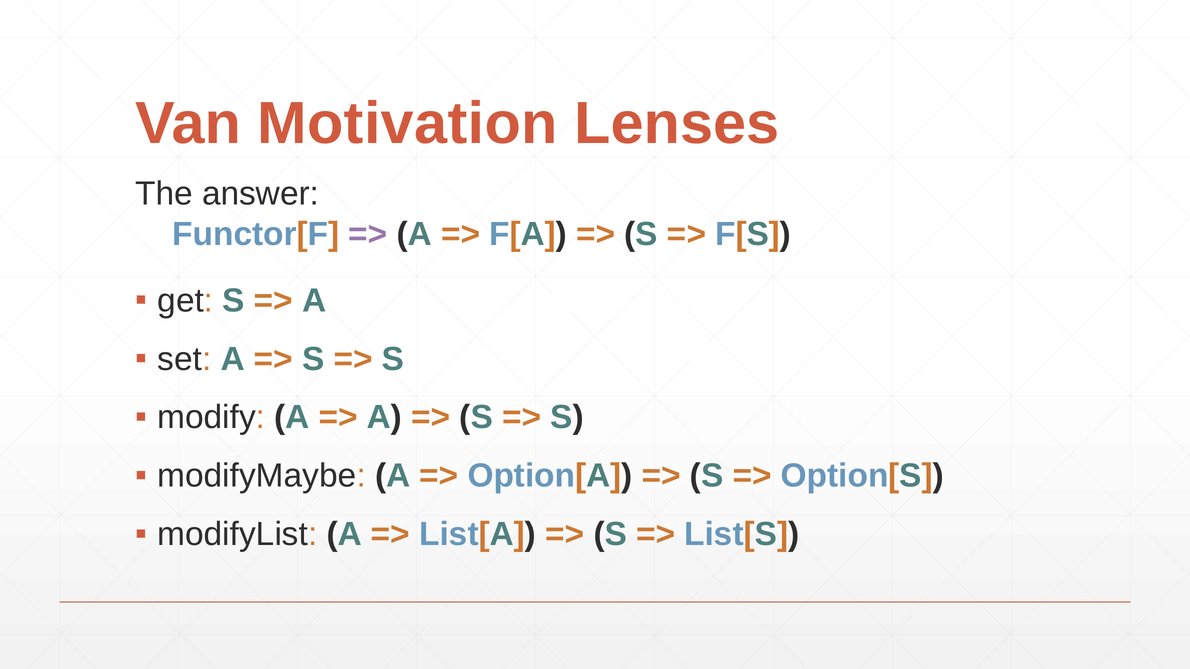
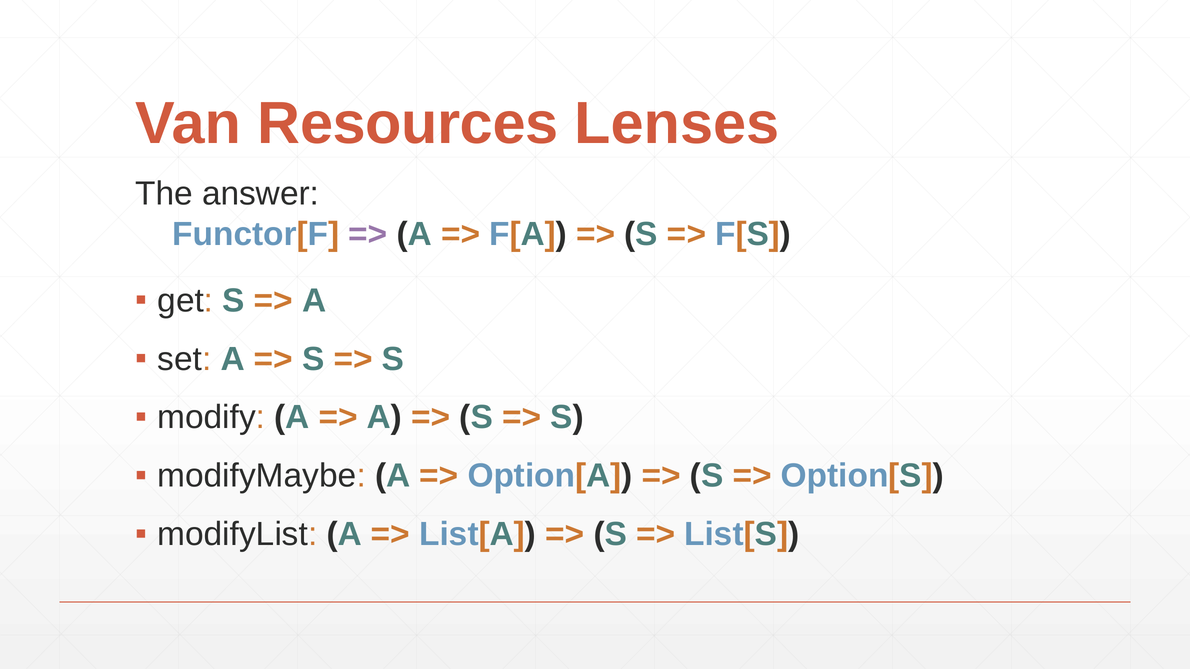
Motivation: Motivation -> Resources (408, 124)
